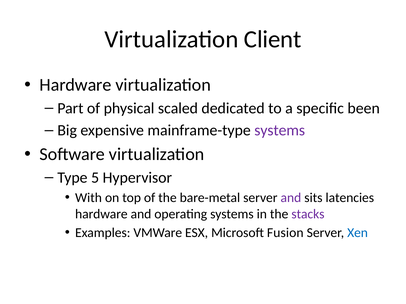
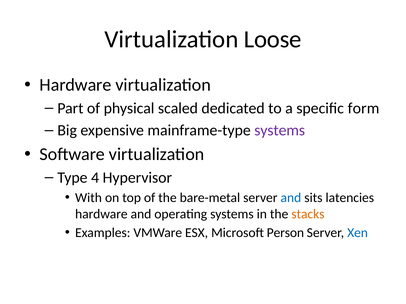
Client: Client -> Loose (273, 39)
been: been -> form (364, 108)
5: 5 -> 4 (95, 178)
and colour: purple -> blue (291, 198)
stacks colour: purple -> orange (308, 214)
Fusion: Fusion -> Person (285, 233)
